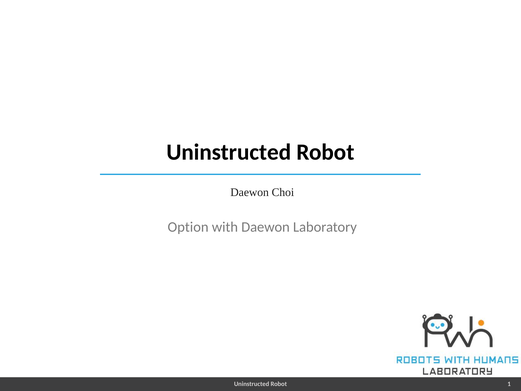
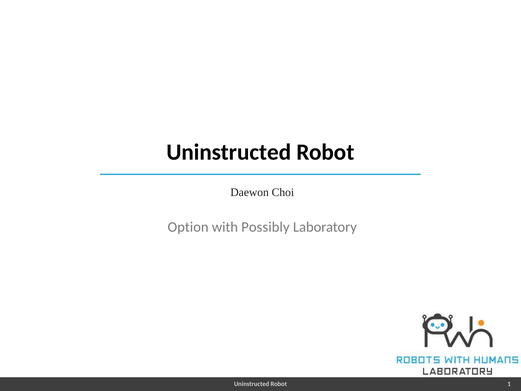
with Daewon: Daewon -> Possibly (265, 227)
